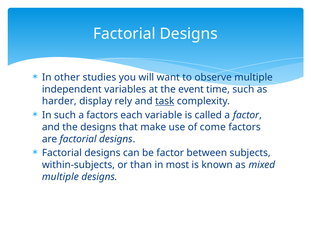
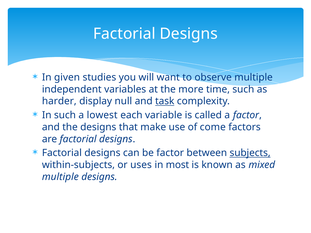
other: other -> given (67, 77)
event: event -> more (191, 89)
rely: rely -> null (123, 101)
a factors: factors -> lowest (102, 115)
subjects underline: none -> present (250, 153)
than: than -> uses (141, 165)
